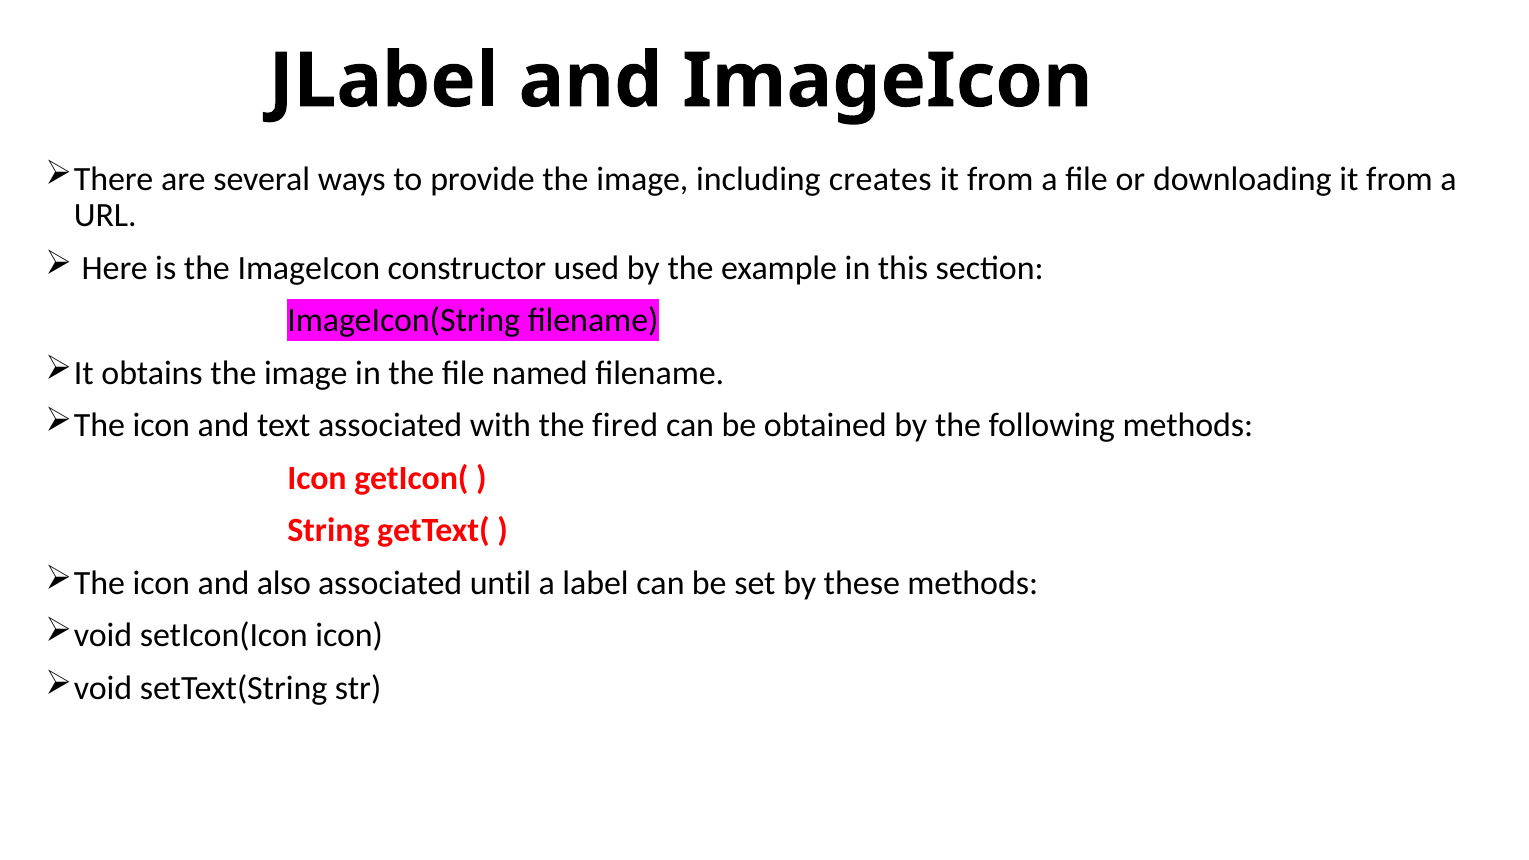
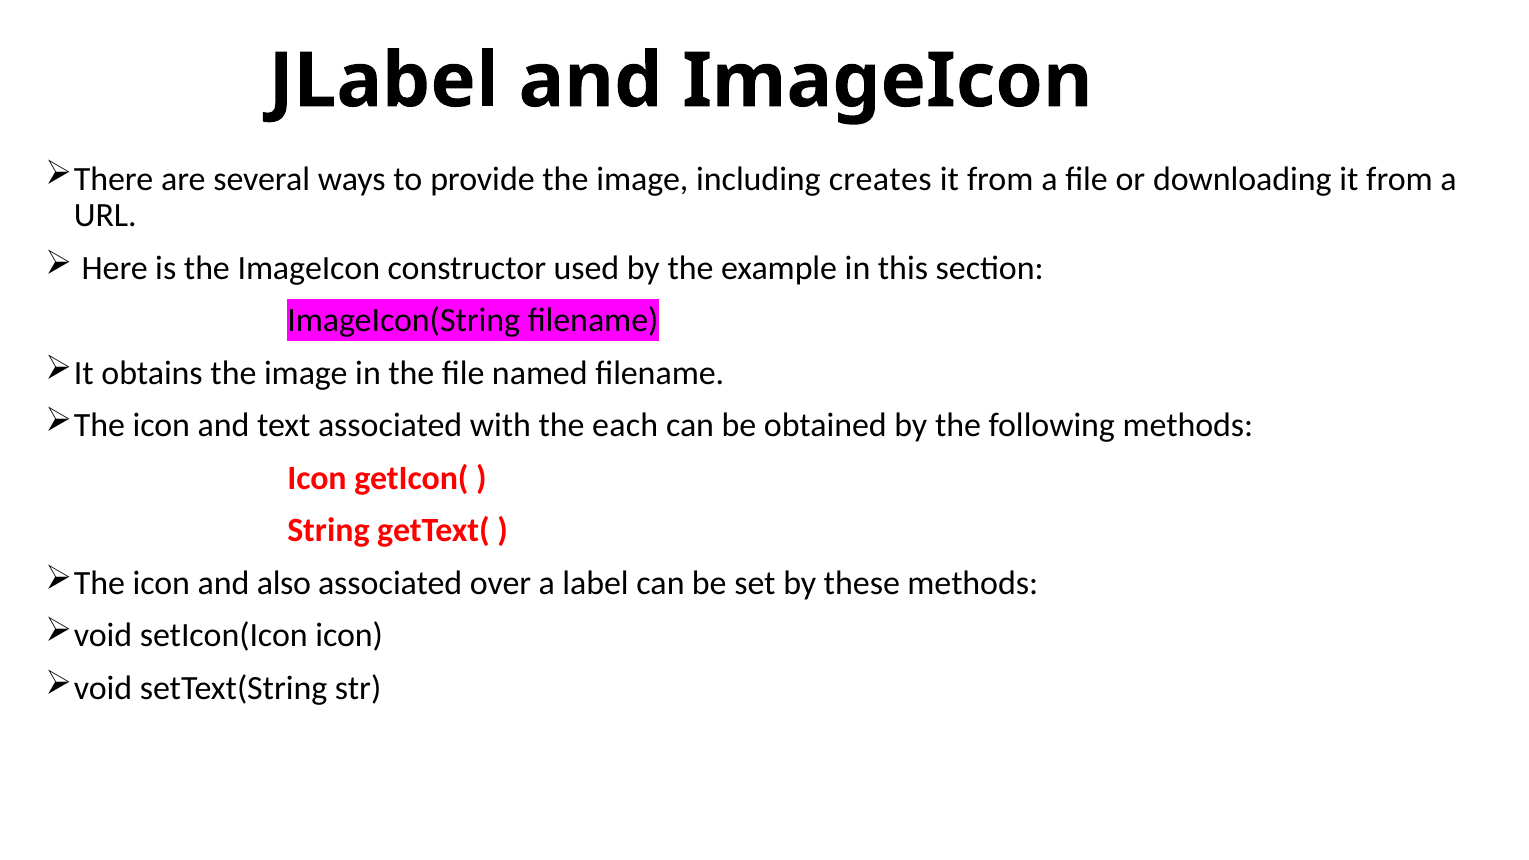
fired: fired -> each (625, 426)
until: until -> over (501, 583)
